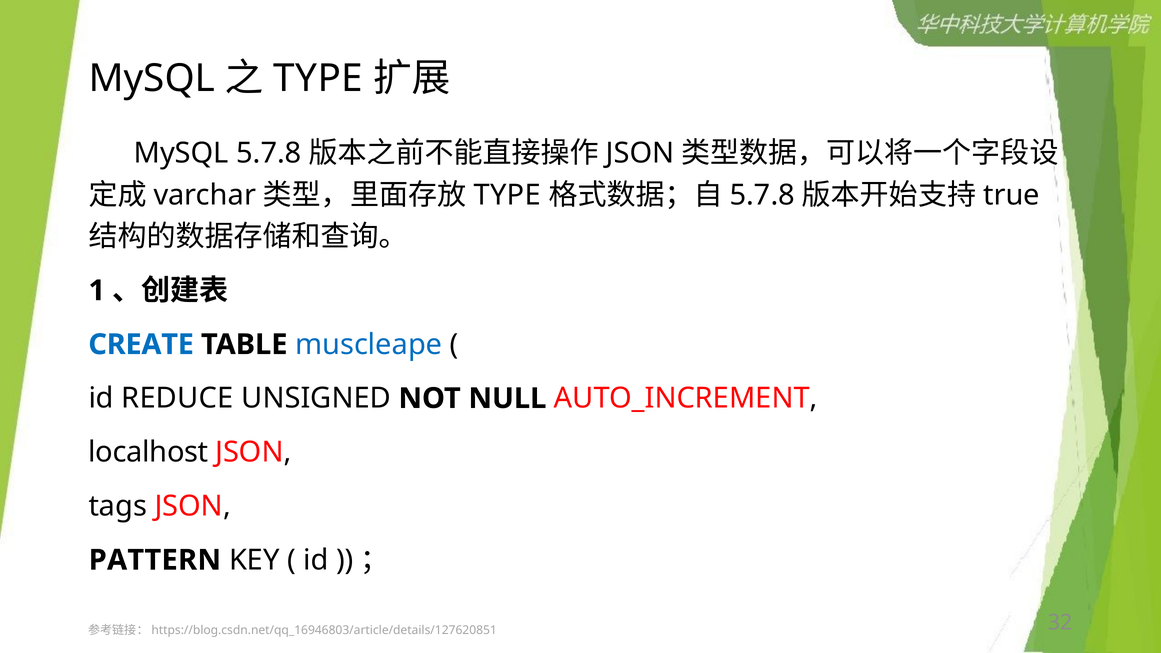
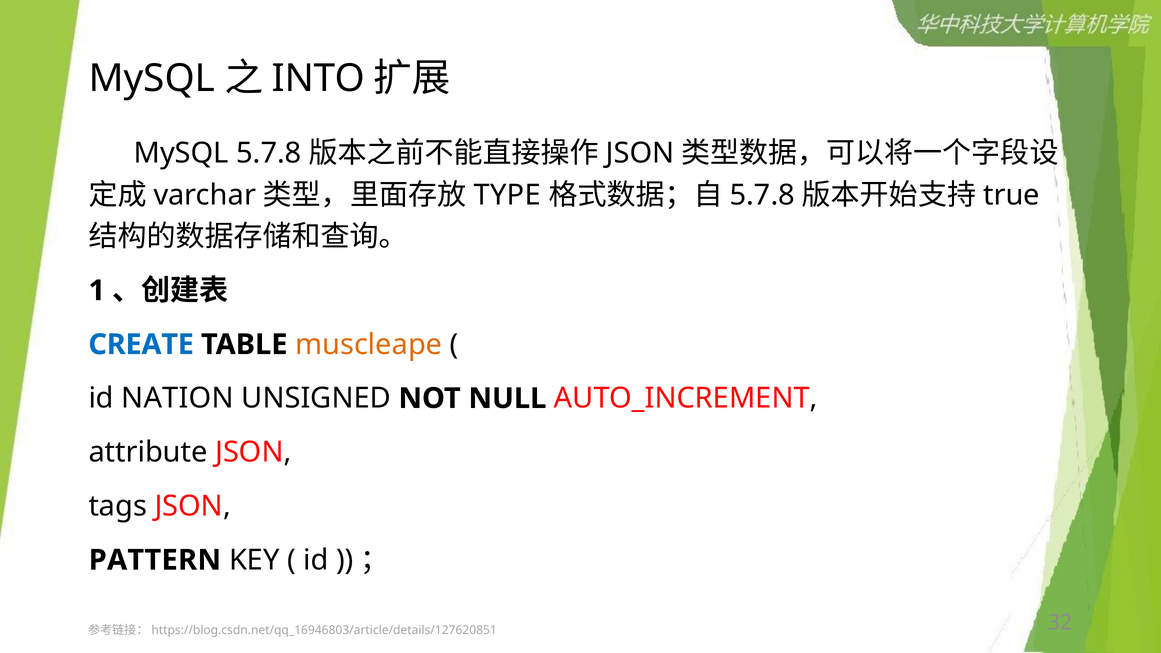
TYPE: TYPE -> INTO (318, 78)
muscleape colour: blue -> orange (369, 345)
REDUCE: REDUCE -> NATION (177, 398)
localhost: localhost -> attribute (148, 452)
